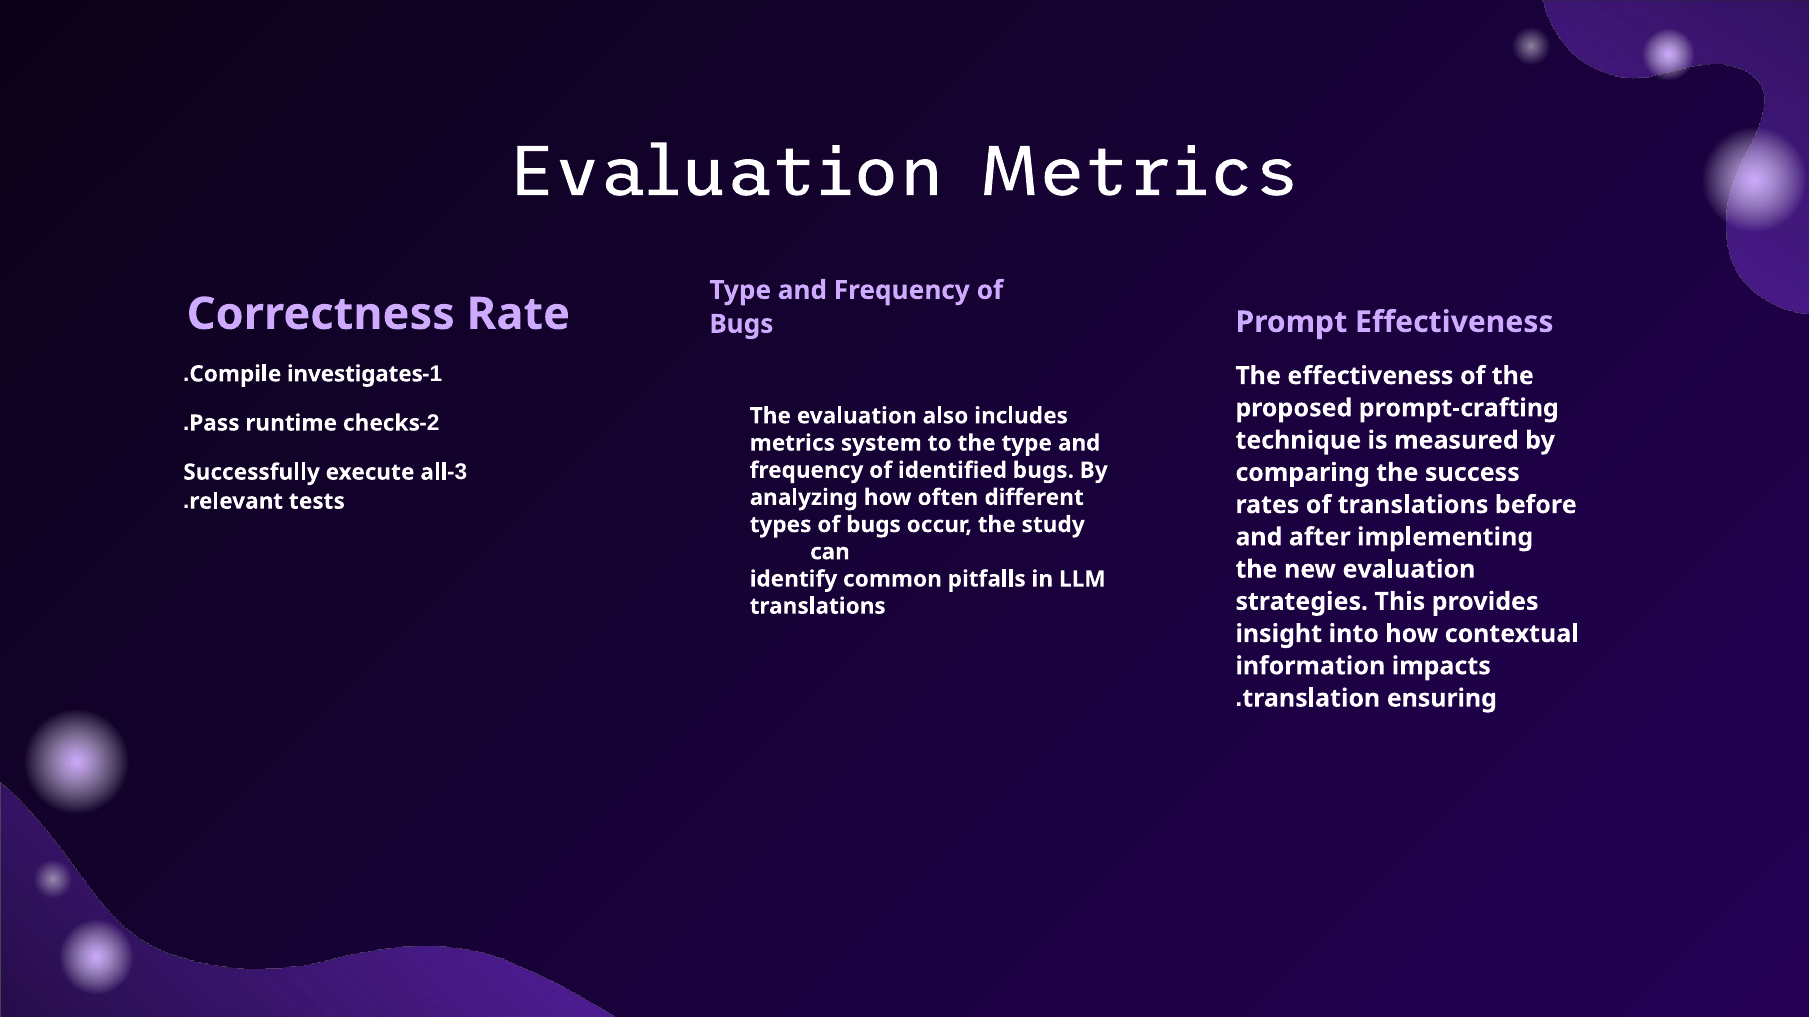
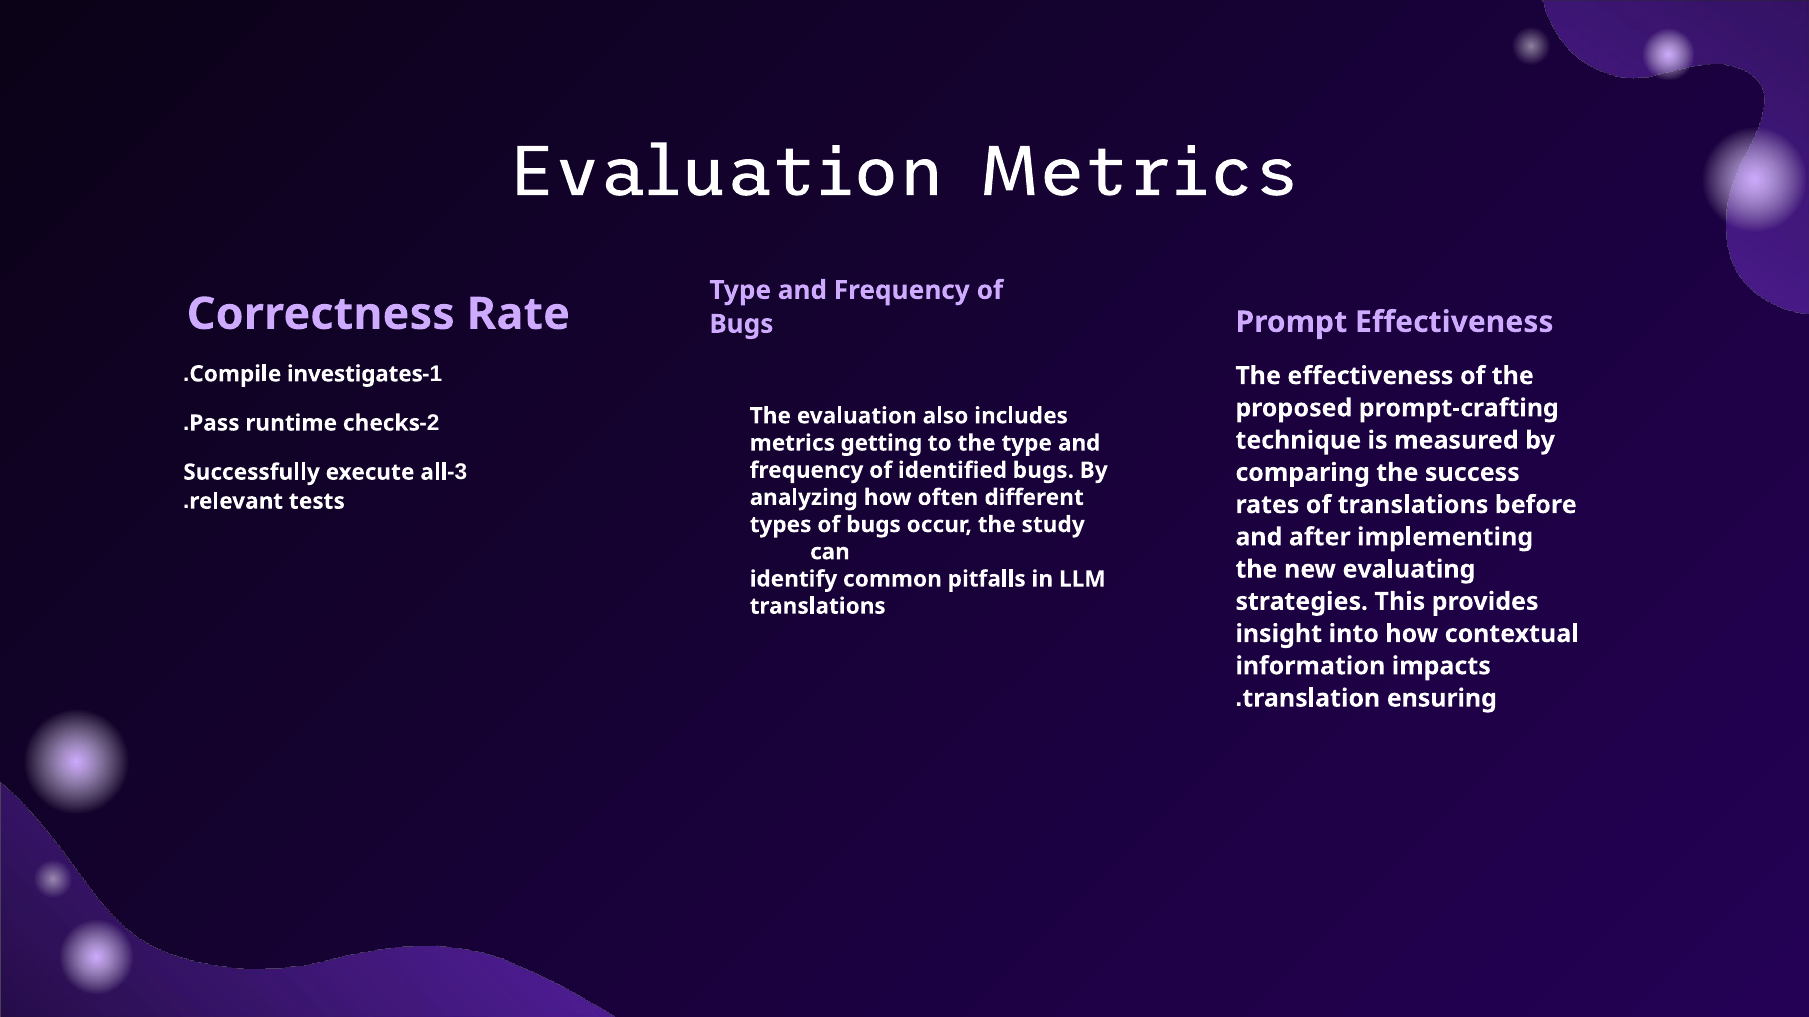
system: system -> getting (881, 443)
new evaluation: evaluation -> evaluating (1409, 570)
